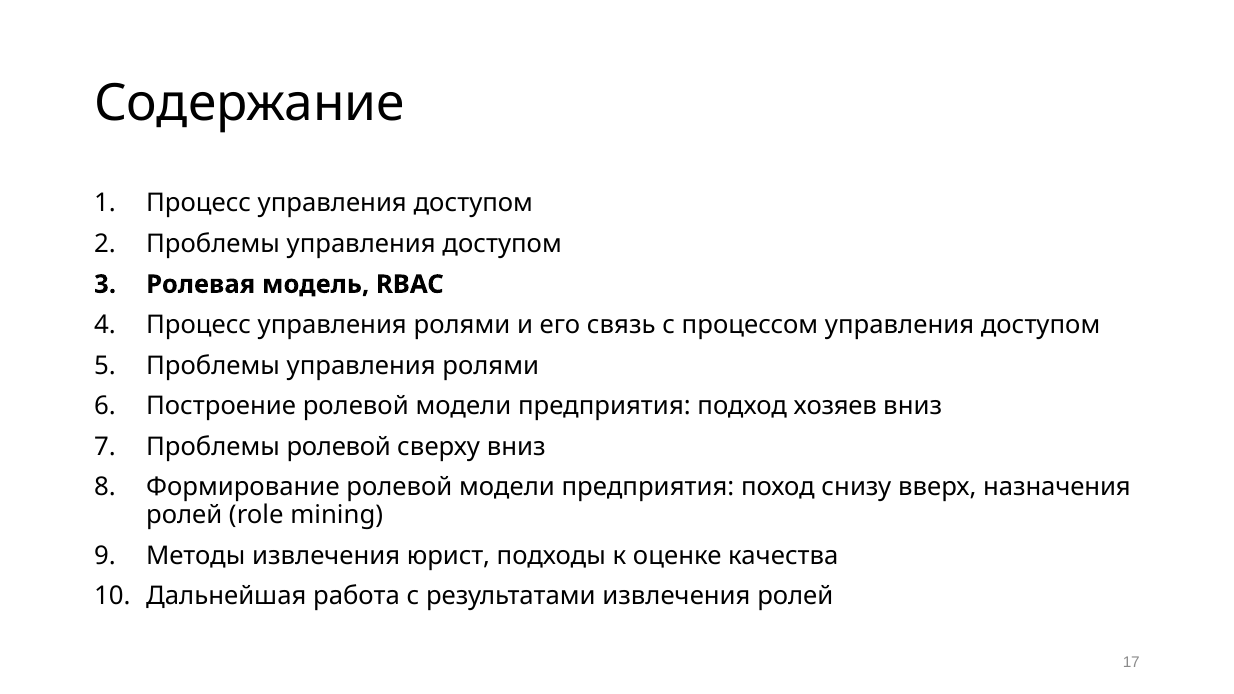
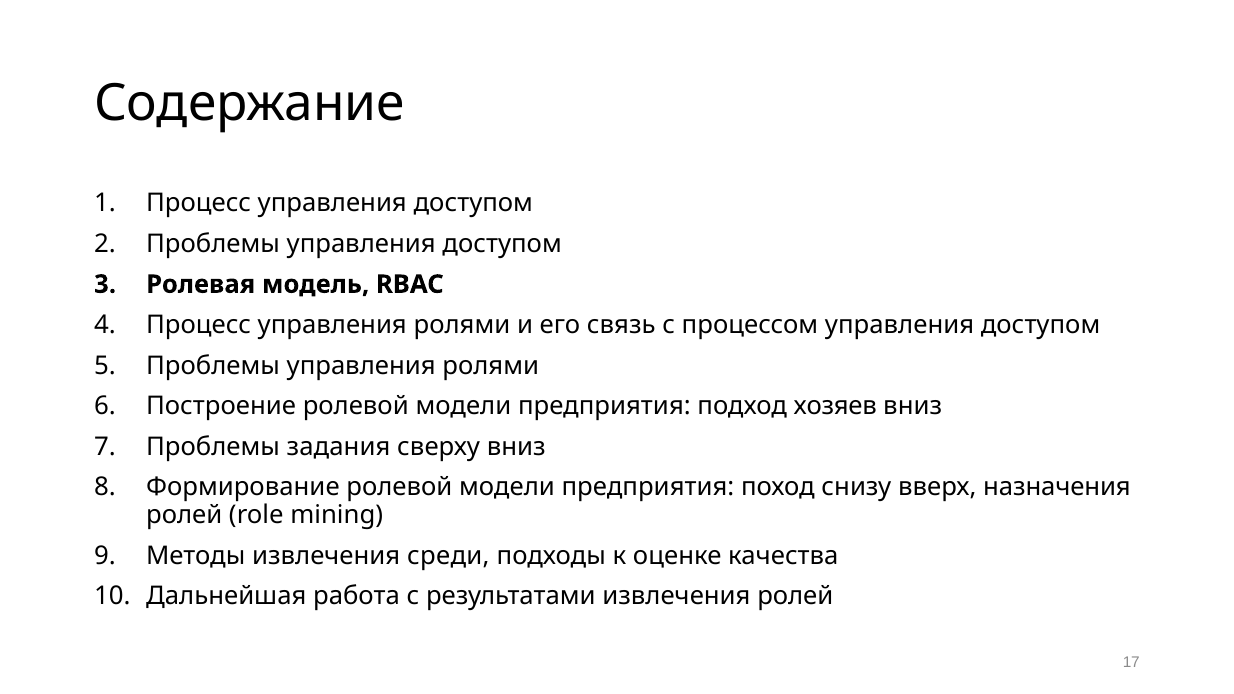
Проблемы ролевой: ролевой -> задания (339, 447)
юрист: юрист -> среди (448, 556)
